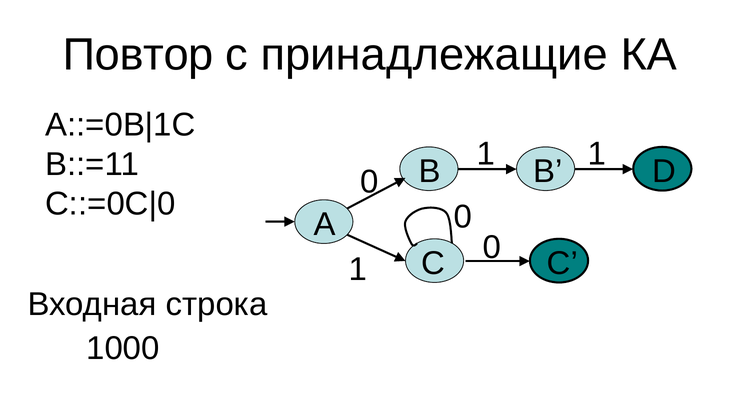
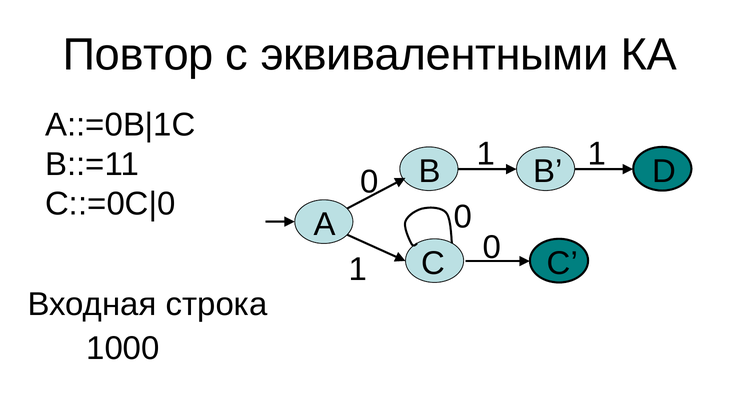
принадлежащие: принадлежащие -> эквивалентными (435, 55)
